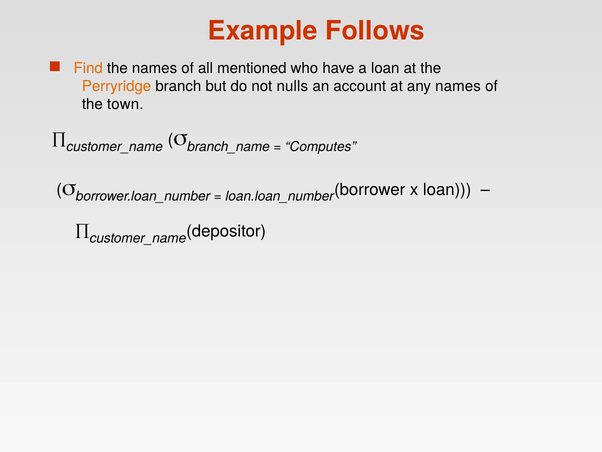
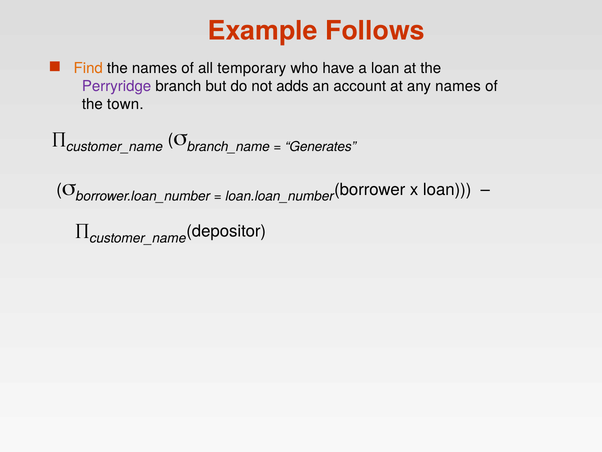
mentioned: mentioned -> temporary (252, 68)
Perryridge colour: orange -> purple (117, 86)
nulls: nulls -> adds (292, 86)
Computes: Computes -> Generates (321, 147)
